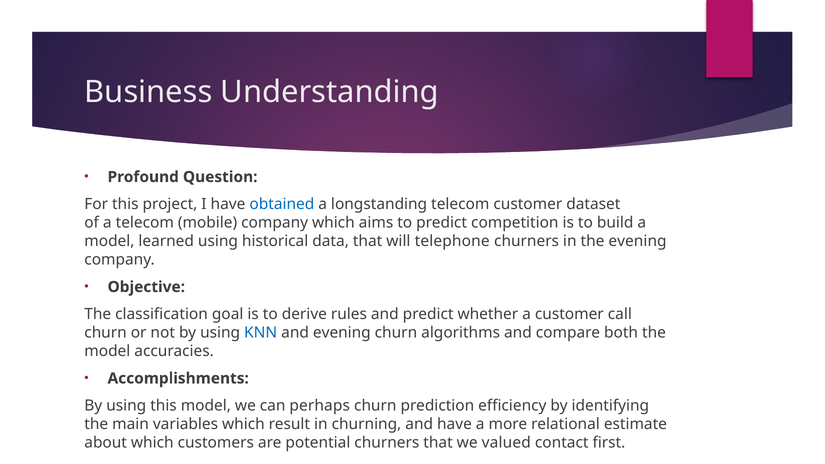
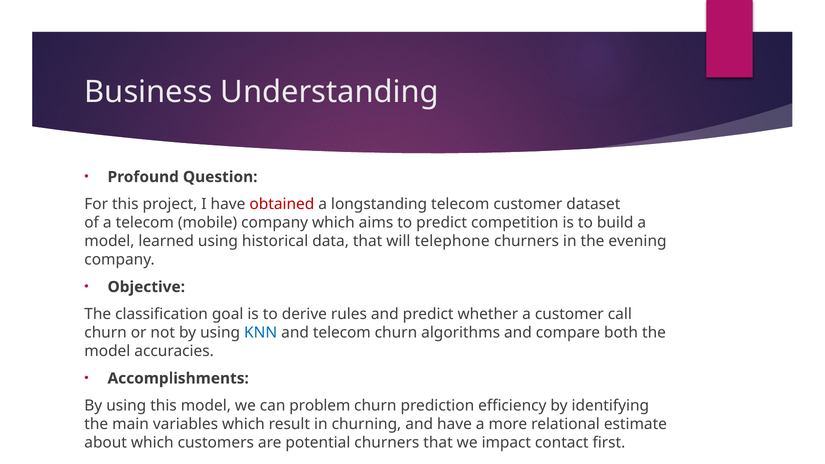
obtained colour: blue -> red (282, 204)
and evening: evening -> telecom (342, 333)
perhaps: perhaps -> problem (320, 406)
valued: valued -> impact (506, 443)
